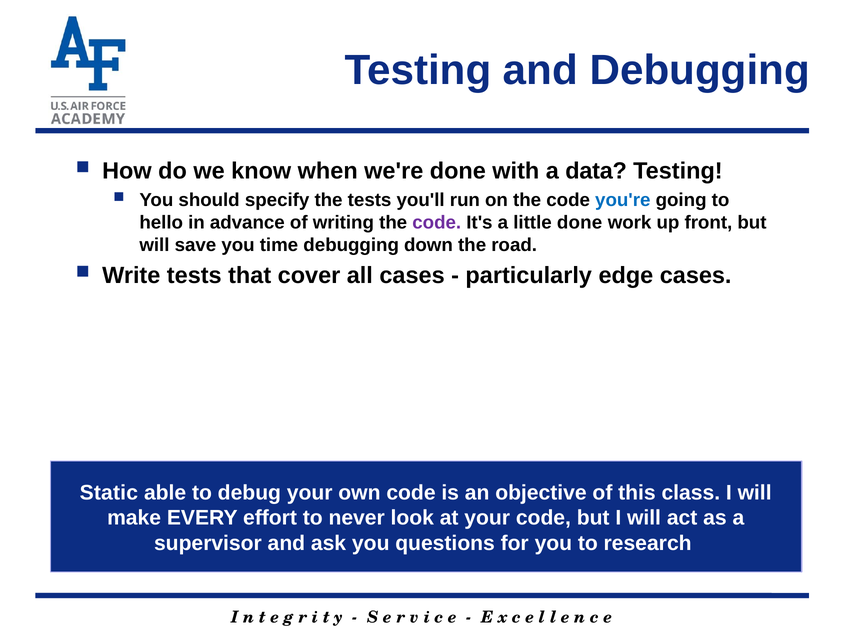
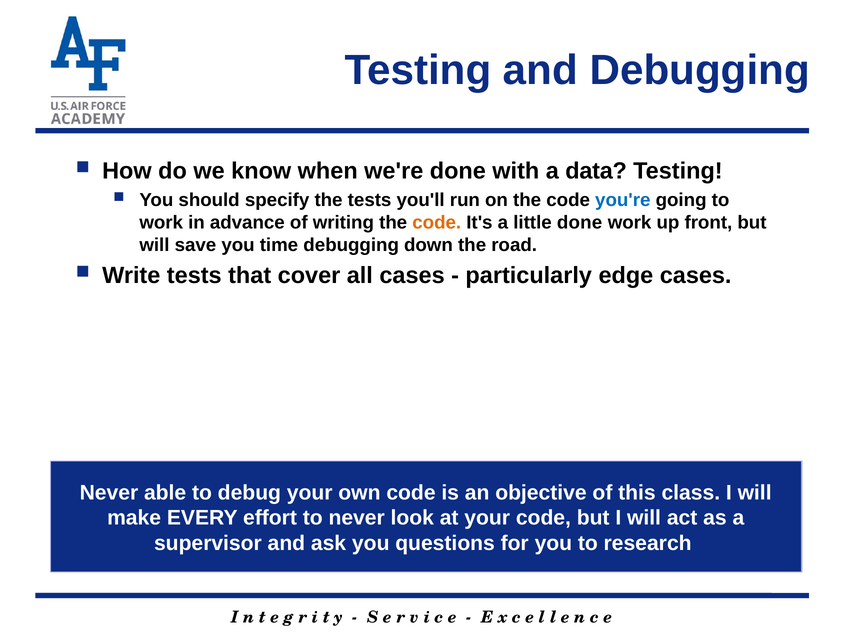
hello: hello -> work (161, 222)
code colour: purple -> orange (437, 222)
Static: Static -> Never (109, 493)
